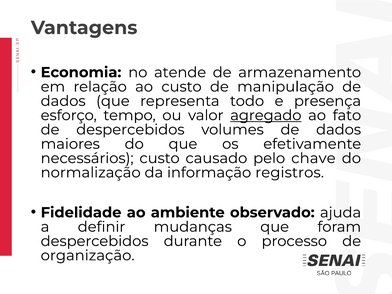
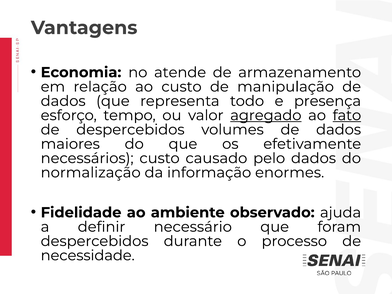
fato underline: none -> present (347, 115)
pelo chave: chave -> dados (314, 158)
registros: registros -> enormes (290, 173)
mudanças: mudanças -> necessário (193, 227)
organização: organização -> necessidade (88, 255)
